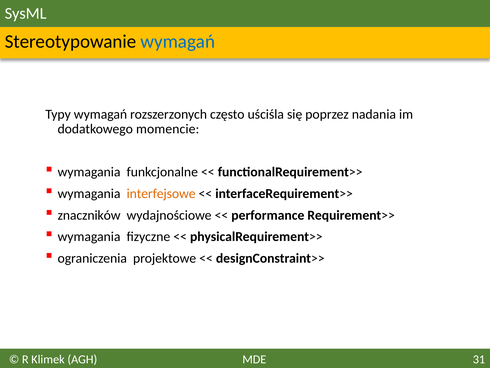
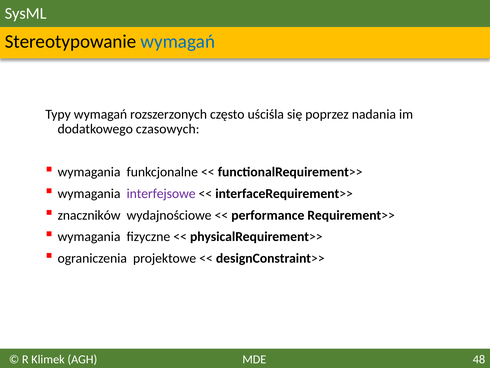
momencie: momencie -> czasowych (168, 129)
interfejsowe colour: orange -> purple (161, 193)
31: 31 -> 48 (479, 359)
